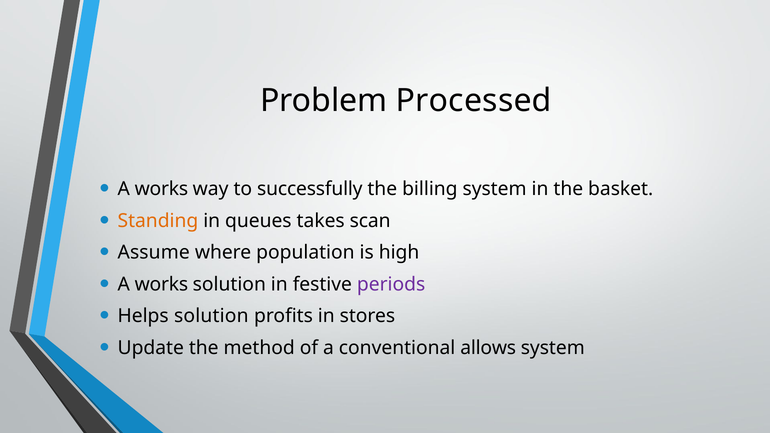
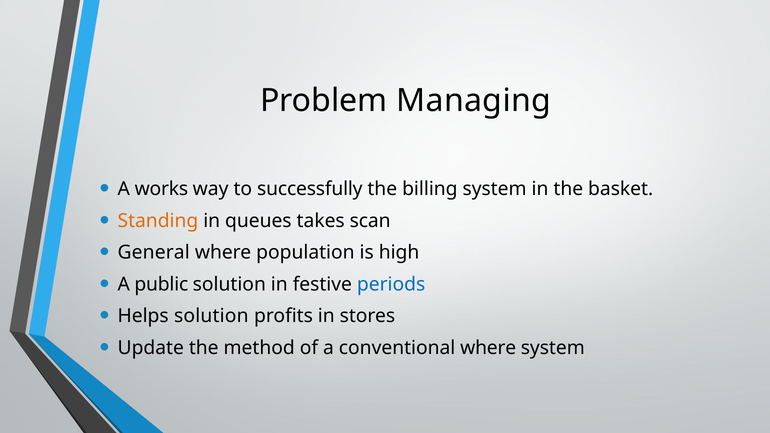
Processed: Processed -> Managing (474, 101)
Assume: Assume -> General (154, 253)
works: works -> public (161, 284)
periods colour: purple -> blue (391, 284)
conventional allows: allows -> where (488, 348)
